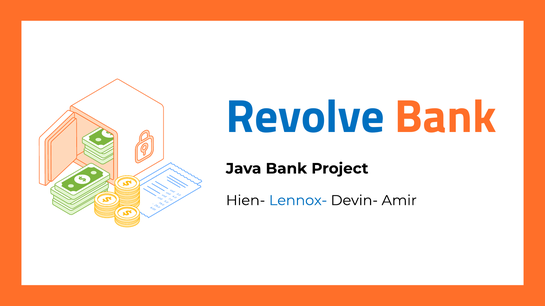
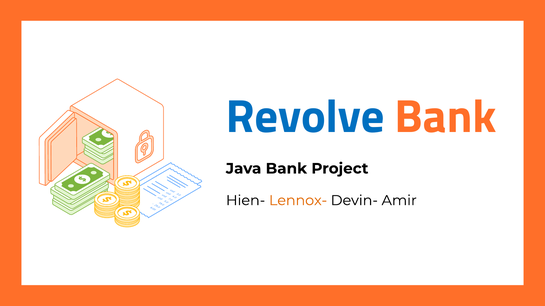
Lennox- colour: blue -> orange (298, 201)
